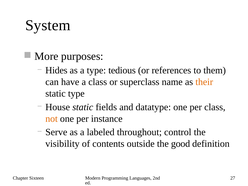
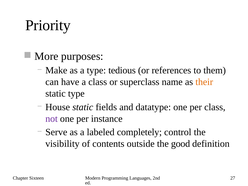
System: System -> Priority (48, 25)
Hides: Hides -> Make (56, 70)
not colour: orange -> purple (52, 119)
throughout: throughout -> completely (139, 132)
